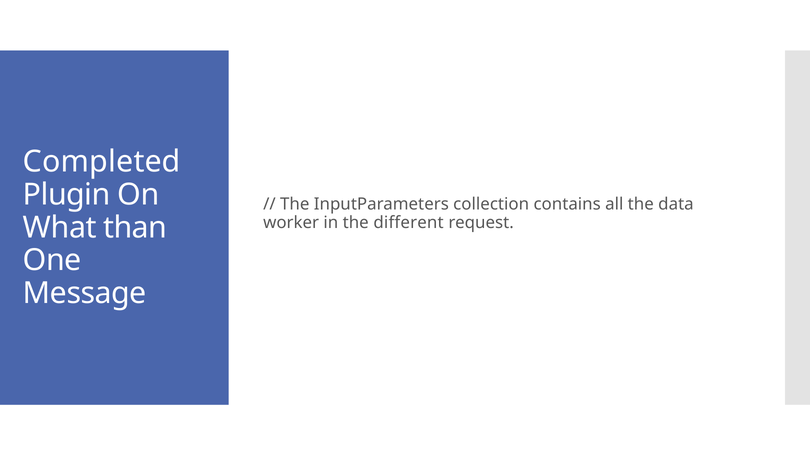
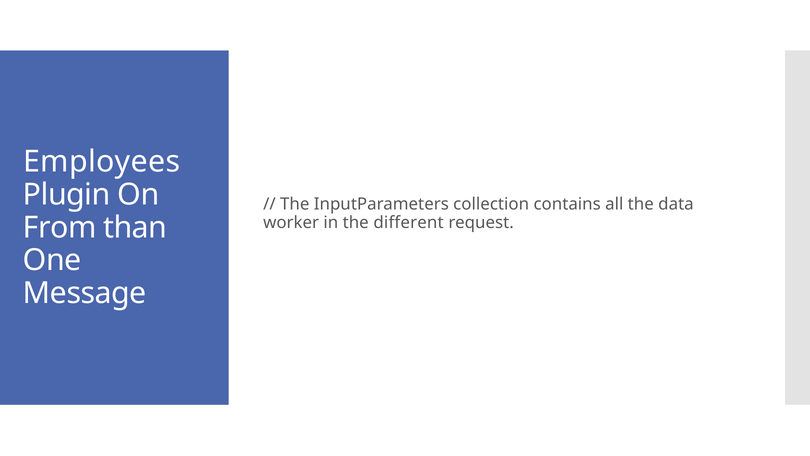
Completed: Completed -> Employees (102, 162)
What: What -> From (60, 227)
